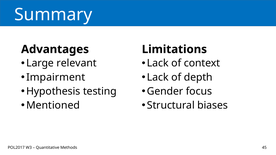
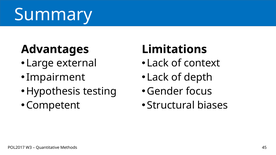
relevant: relevant -> external (77, 63)
Mentioned: Mentioned -> Competent (53, 105)
